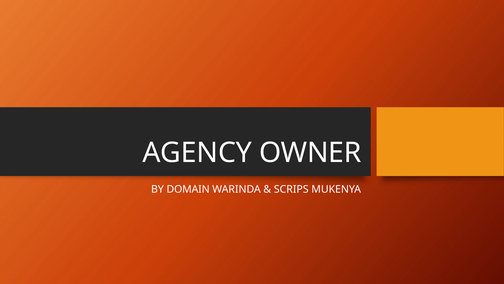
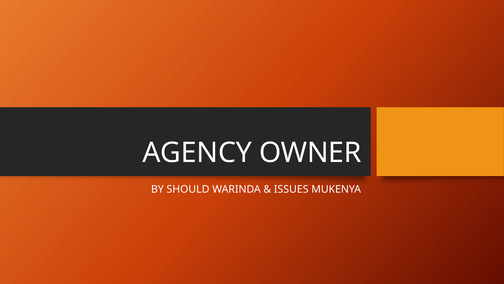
DOMAIN: DOMAIN -> SHOULD (188, 189)
SCRIPS: SCRIPS -> ISSUES (291, 189)
